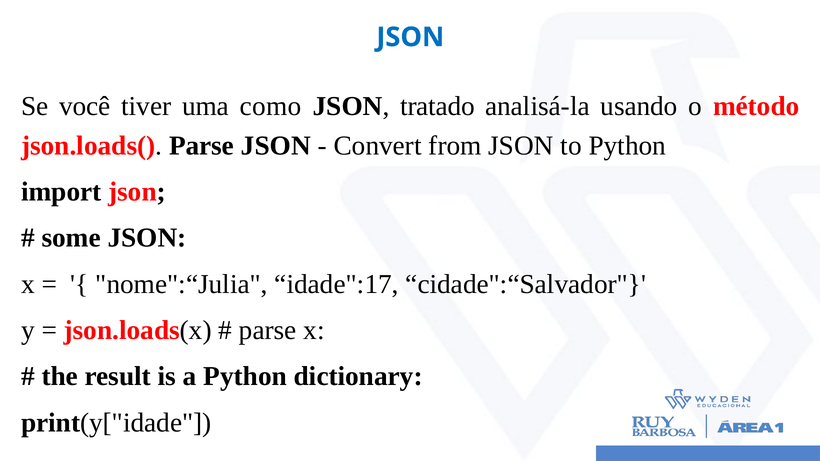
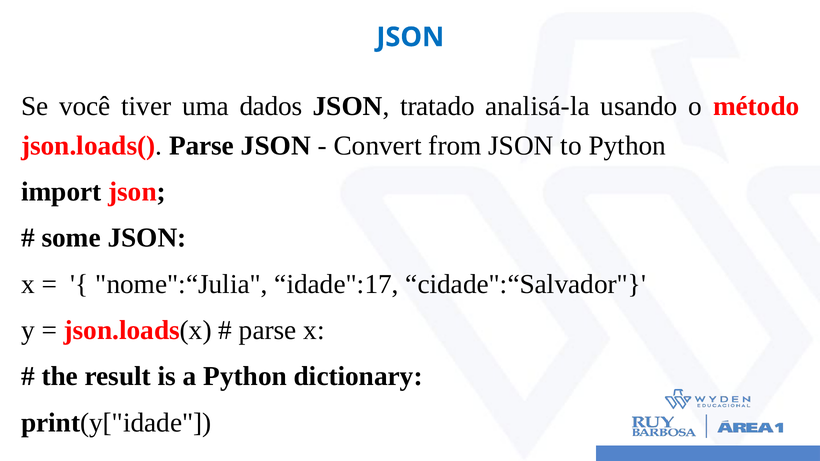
como: como -> dados (271, 106)
